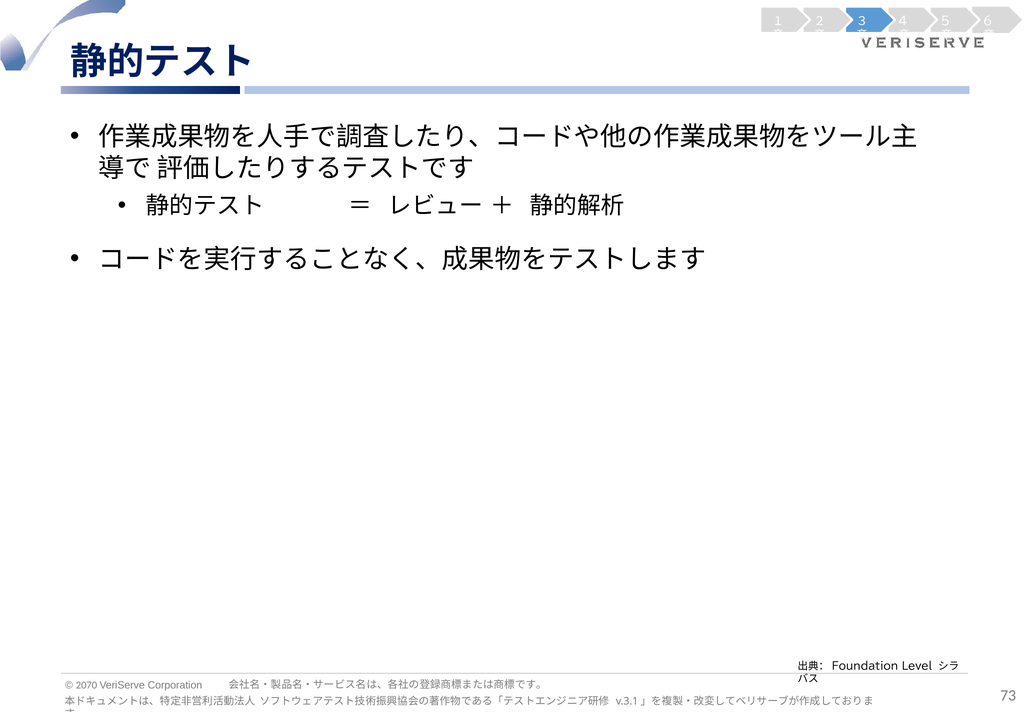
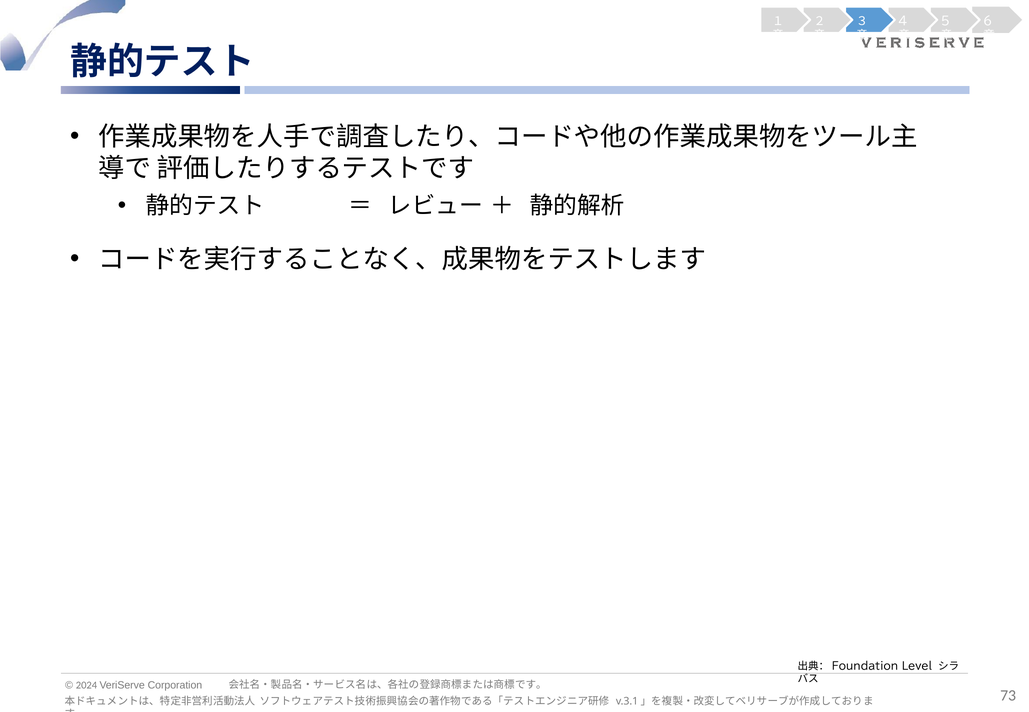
2070: 2070 -> 2024 (86, 686)
